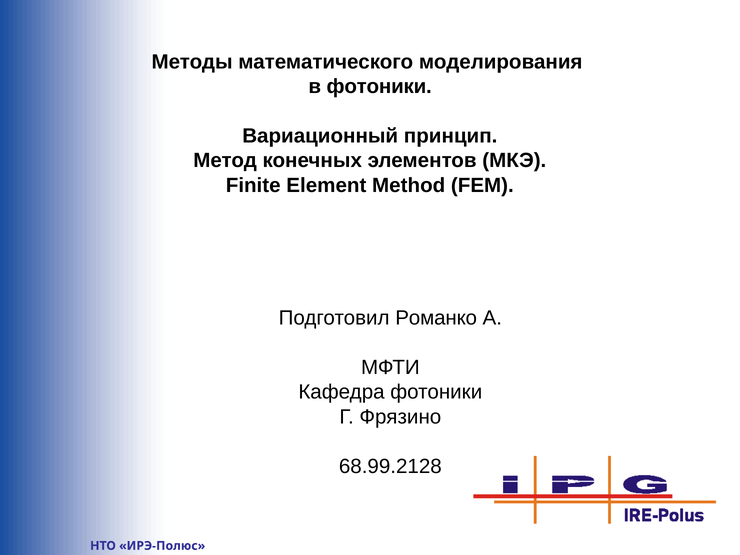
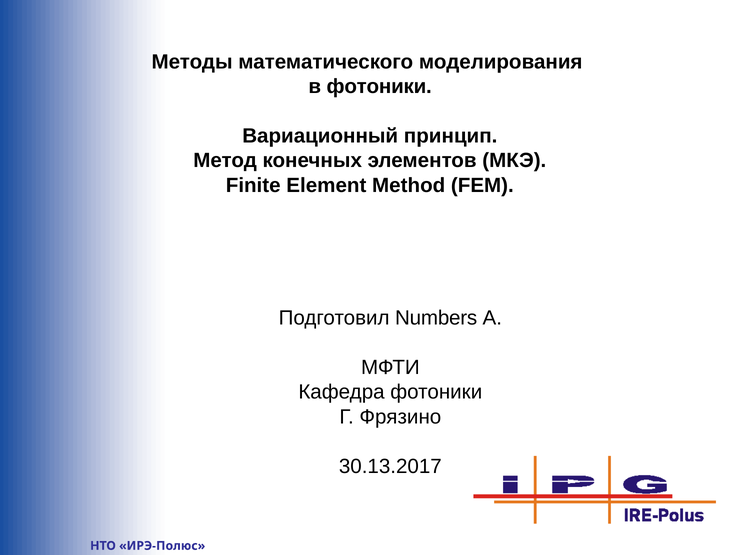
Романко: Романко -> Numbers (436, 318)
68.99.2128: 68.99.2128 -> 30.13.2017 (390, 466)
